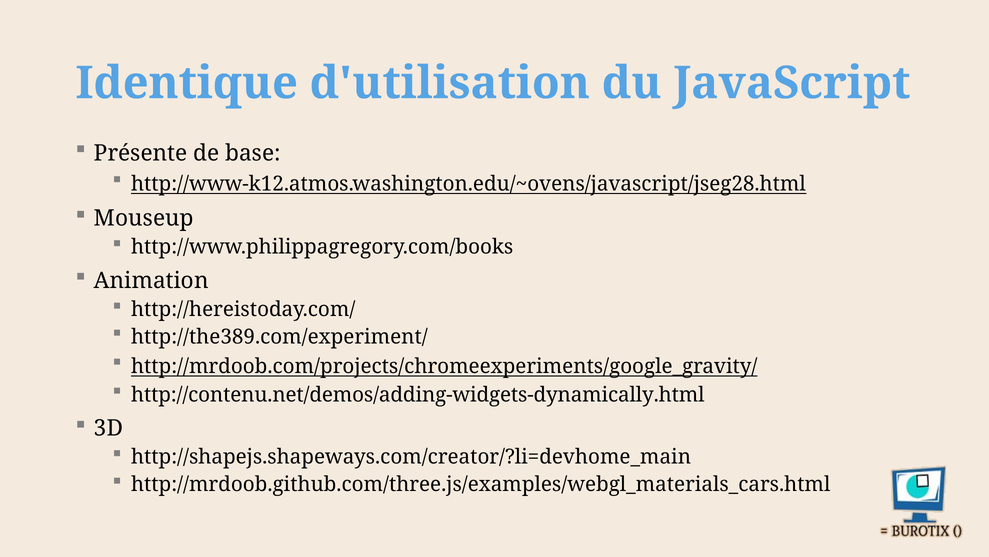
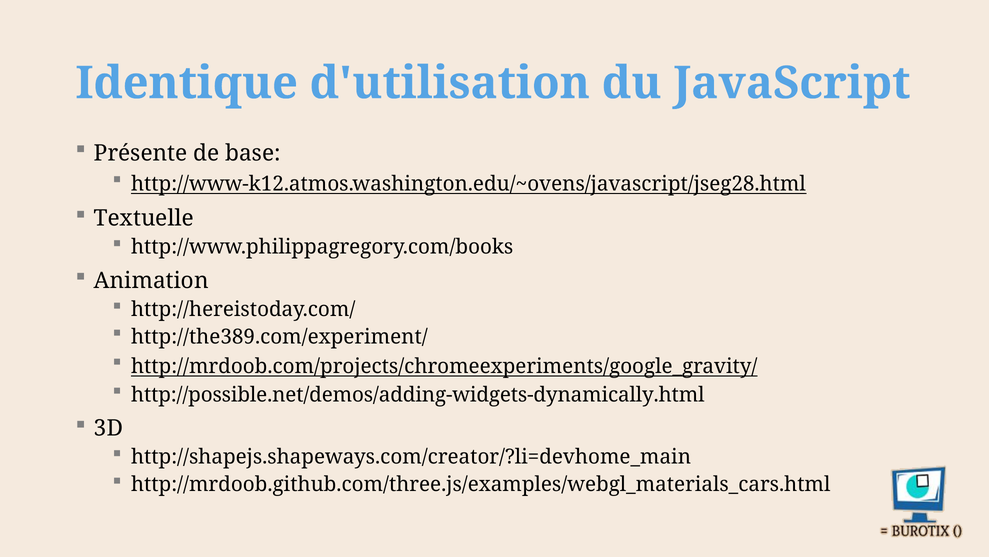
Mouseup: Mouseup -> Textuelle (144, 218)
http://contenu.net/demos/adding-widgets-dynamically.html: http://contenu.net/demos/adding-widgets-dynamically.html -> http://possible.net/demos/adding-widgets-dynamically.html (418, 394)
